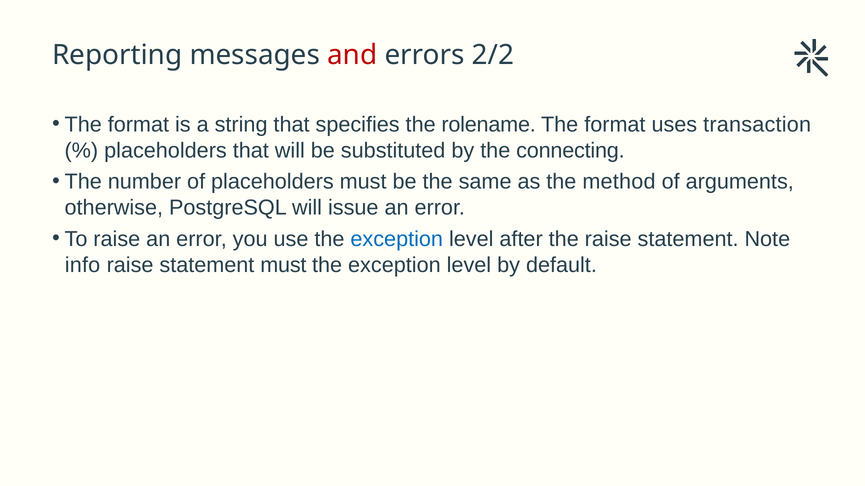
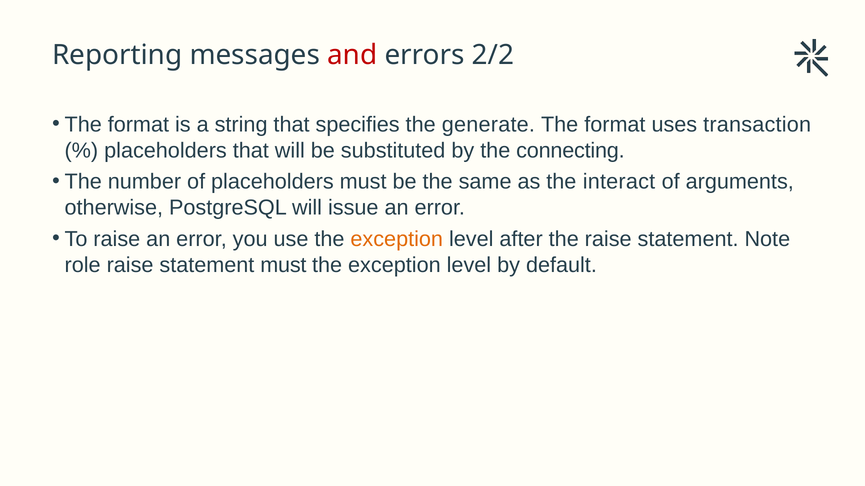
rolename: rolename -> generate (488, 125)
method: method -> interact (619, 182)
exception colour: blue -> orange (397, 239)
info: info -> role (83, 265)
